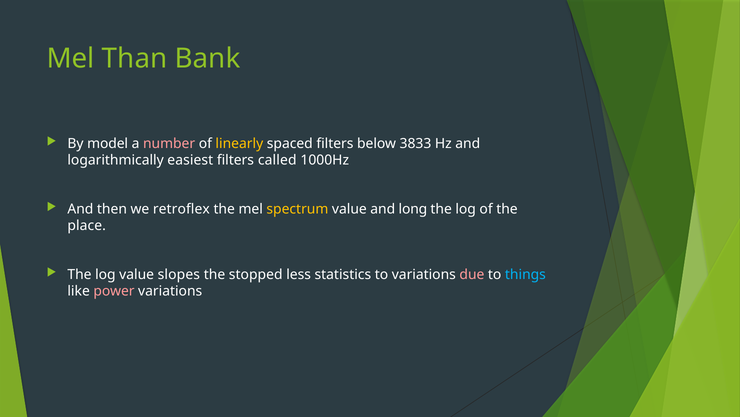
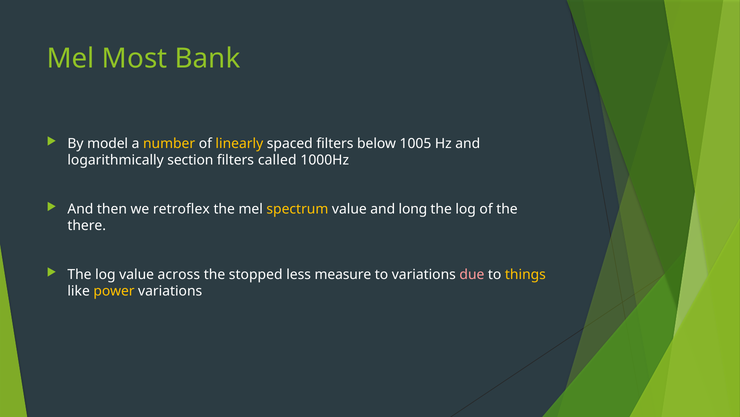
Than: Than -> Most (135, 58)
number colour: pink -> yellow (169, 143)
3833: 3833 -> 1005 (415, 143)
easiest: easiest -> section (190, 160)
place: place -> there (87, 225)
slopes: slopes -> across (179, 274)
statistics: statistics -> measure (343, 274)
things colour: light blue -> yellow (525, 274)
power colour: pink -> yellow (114, 291)
